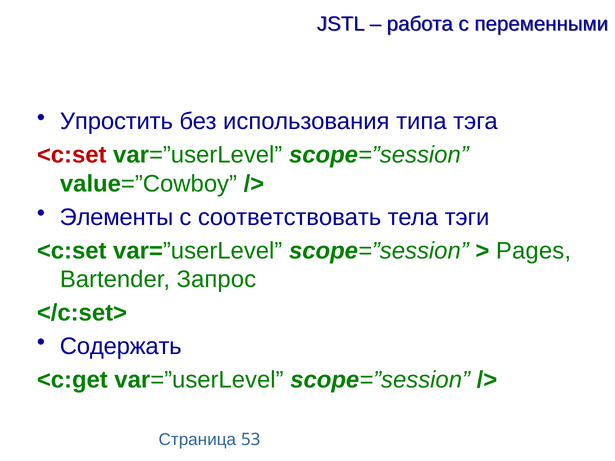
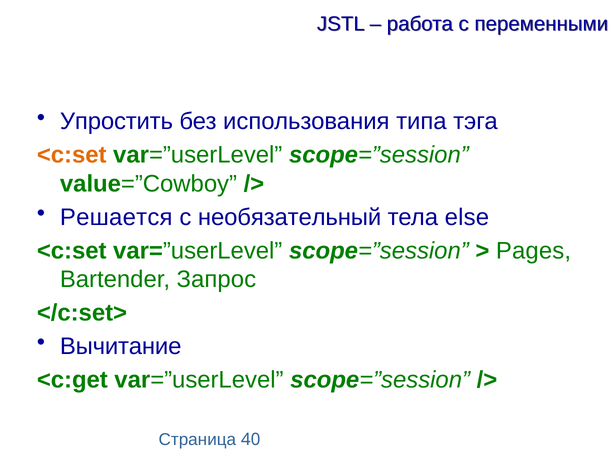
<c:set colour: red -> orange (72, 155)
Элементы: Элементы -> Решается (116, 217)
соответствовать: соответствовать -> необязательный (290, 217)
тэги: тэги -> else (467, 217)
Содержать: Содержать -> Вычитание (121, 347)
53: 53 -> 40 (251, 440)
